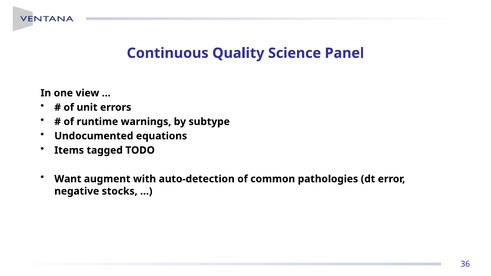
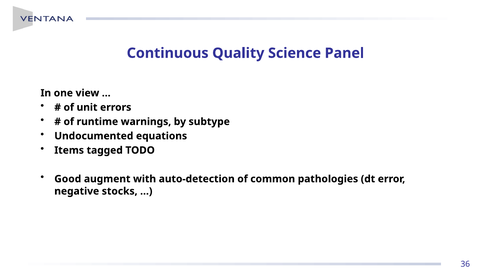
Want: Want -> Good (68, 179)
